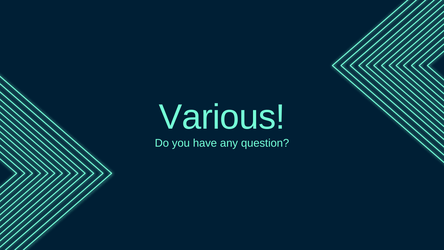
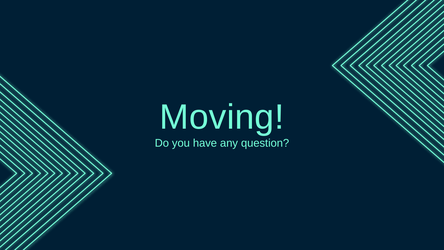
Various: Various -> Moving (222, 117)
